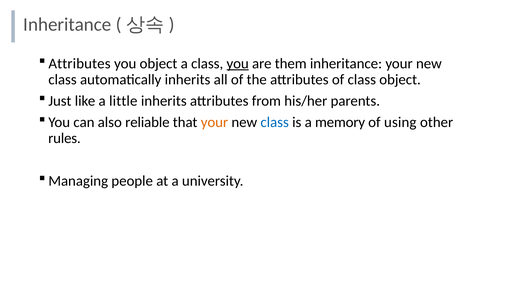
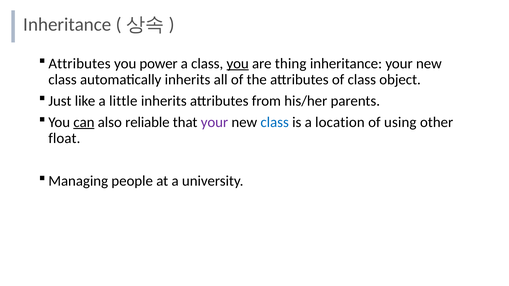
you object: object -> power (159, 64)
them: them -> thing (291, 64)
can underline: none -> present (84, 122)
your colour: orange -> purple (214, 122)
memory: memory -> location (340, 122)
rules: rules -> float (64, 138)
